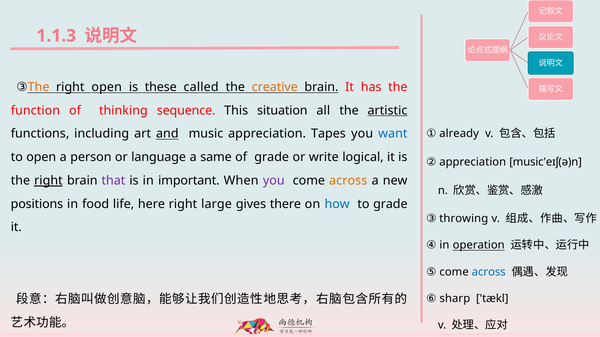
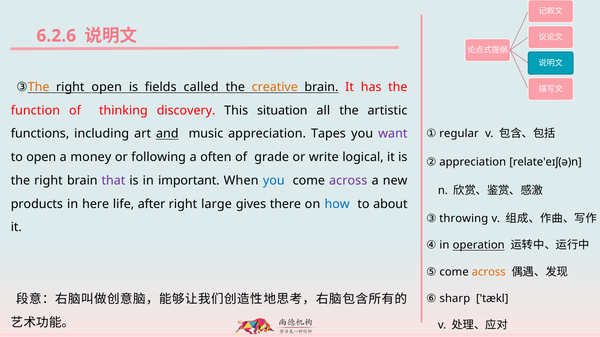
1.1.3: 1.1.3 -> 6.2.6 (56, 36)
these: these -> fields (161, 87)
sequence: sequence -> discovery (186, 111)
artistic underline: present -> none (387, 111)
already: already -> regular (459, 134)
want colour: blue -> purple (393, 134)
person: person -> money (91, 157)
language: language -> following (159, 157)
same: same -> often (216, 157)
music'eɪʃ(ə)n: music'eɪʃ(ə)n -> relate'eɪʃ(ə)n (546, 162)
right underline: present -> none (48, 181)
you colour: purple -> blue (274, 181)
across colour: orange -> purple (348, 181)
positions: positions -> products (37, 204)
food: food -> here (96, 204)
here: here -> after (152, 204)
to grade: grade -> about (390, 204)
across colour: blue -> orange (489, 272)
